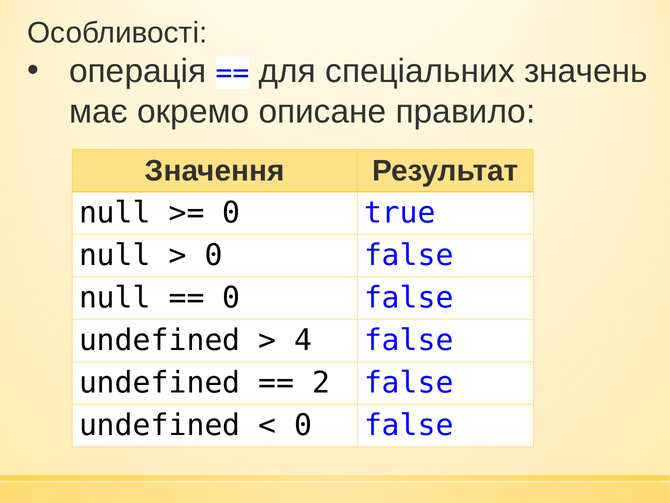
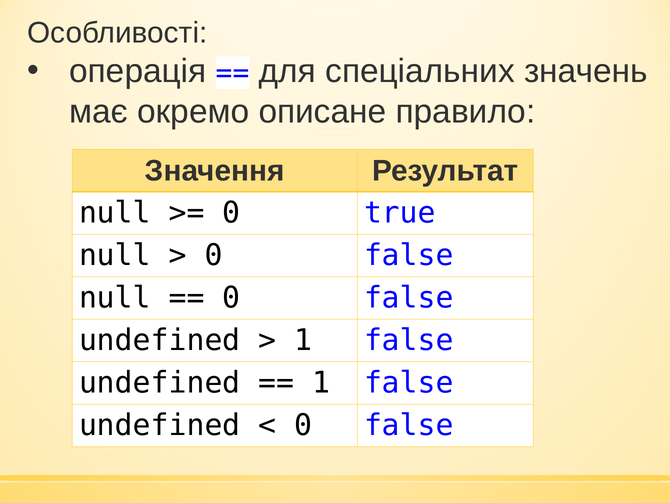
4: 4 -> 1 (303, 340)
2: 2 -> 1 (321, 383)
